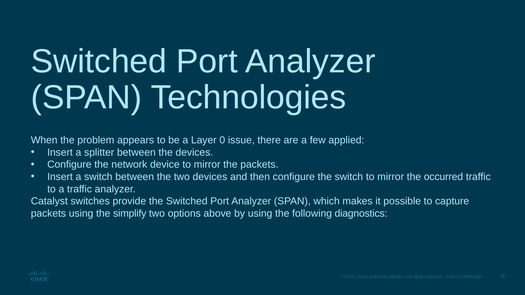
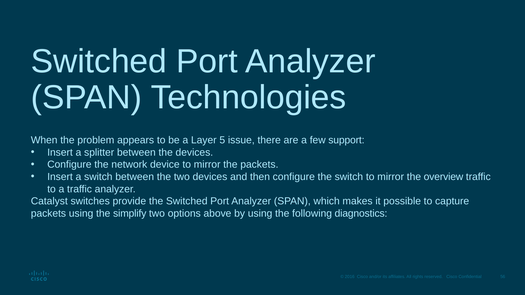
0: 0 -> 5 (222, 140)
applied: applied -> support (346, 140)
occurred: occurred -> overview (443, 177)
